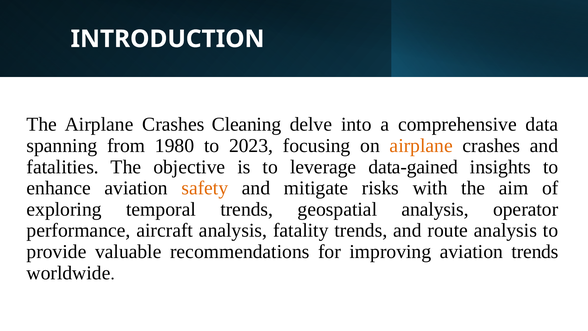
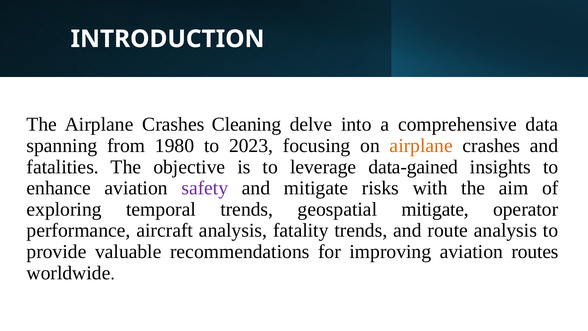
safety colour: orange -> purple (205, 188)
geospatial analysis: analysis -> mitigate (435, 209)
aviation trends: trends -> routes (535, 251)
